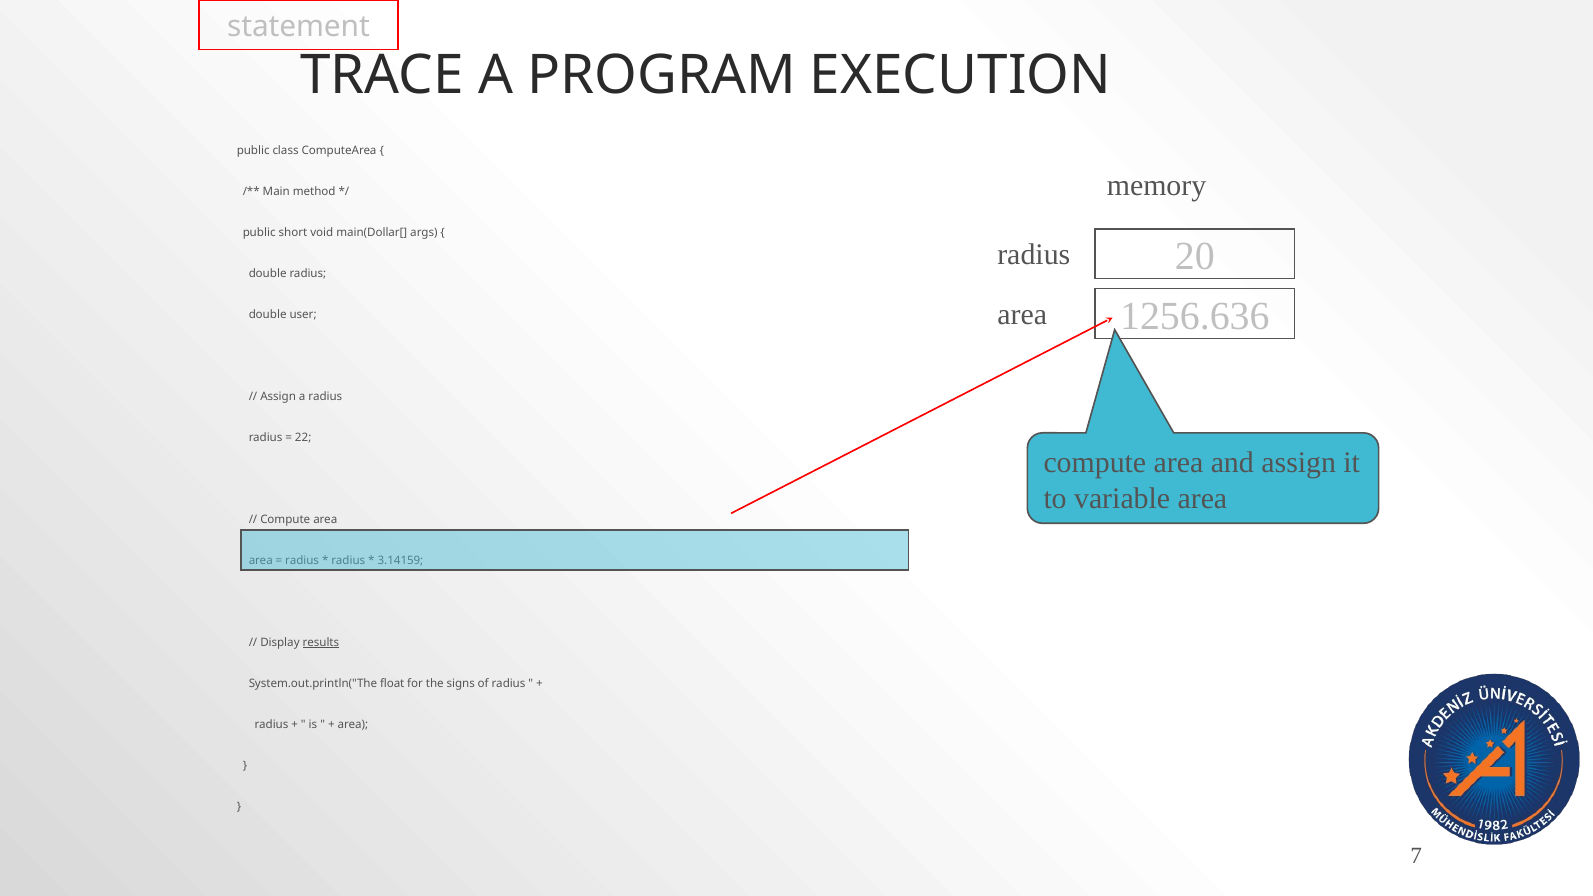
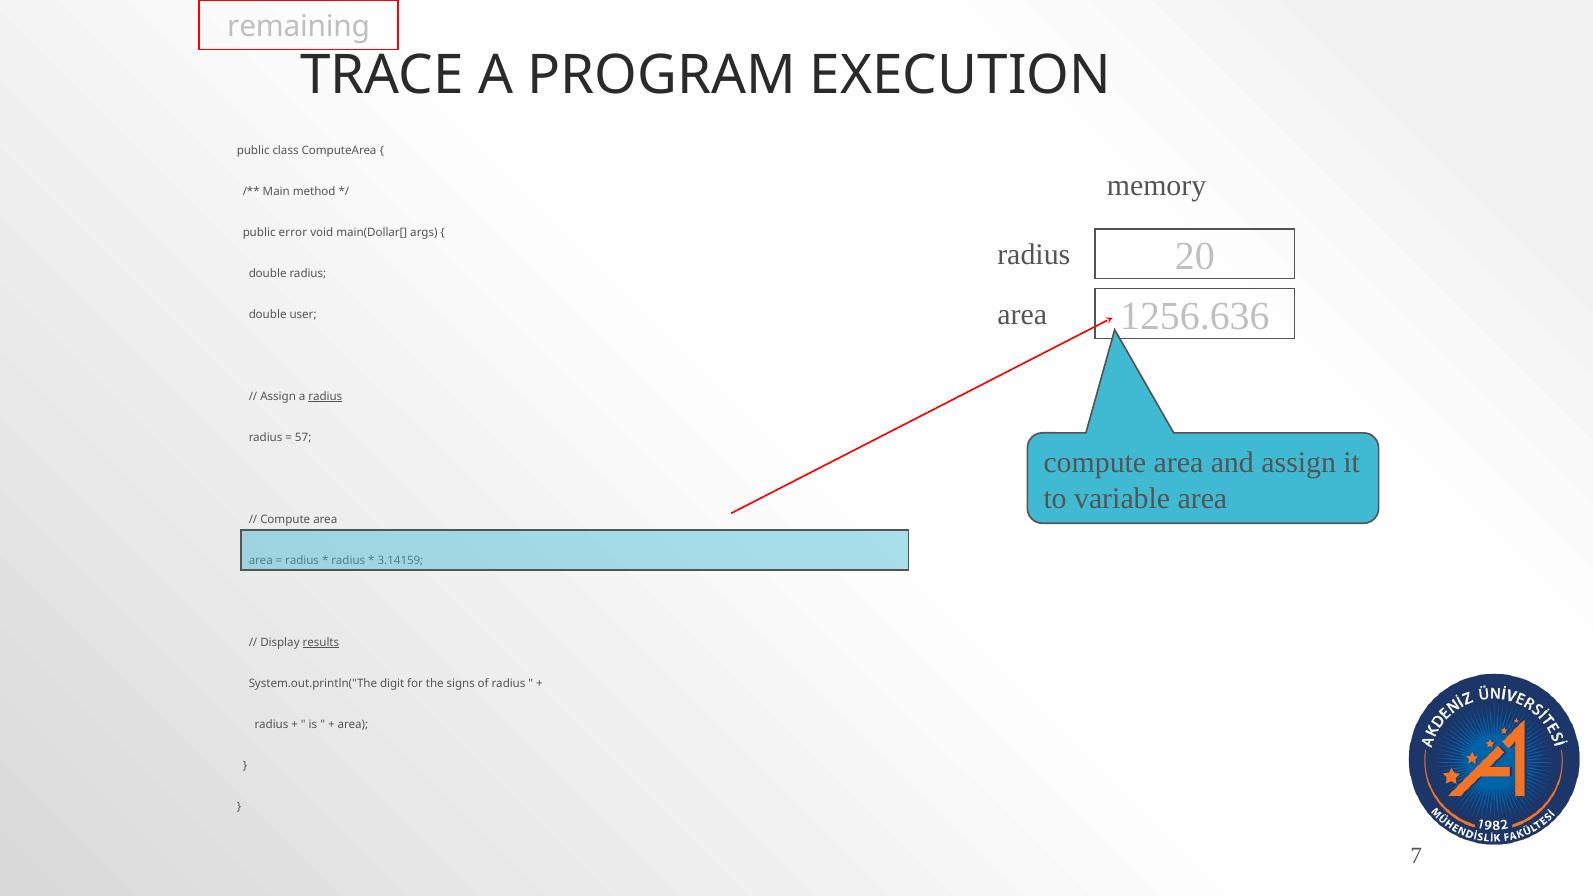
statement: statement -> remaining (299, 27)
short: short -> error (293, 232)
radius underline: none -> present (325, 397)
22: 22 -> 57 (303, 438)
float: float -> digit (392, 684)
